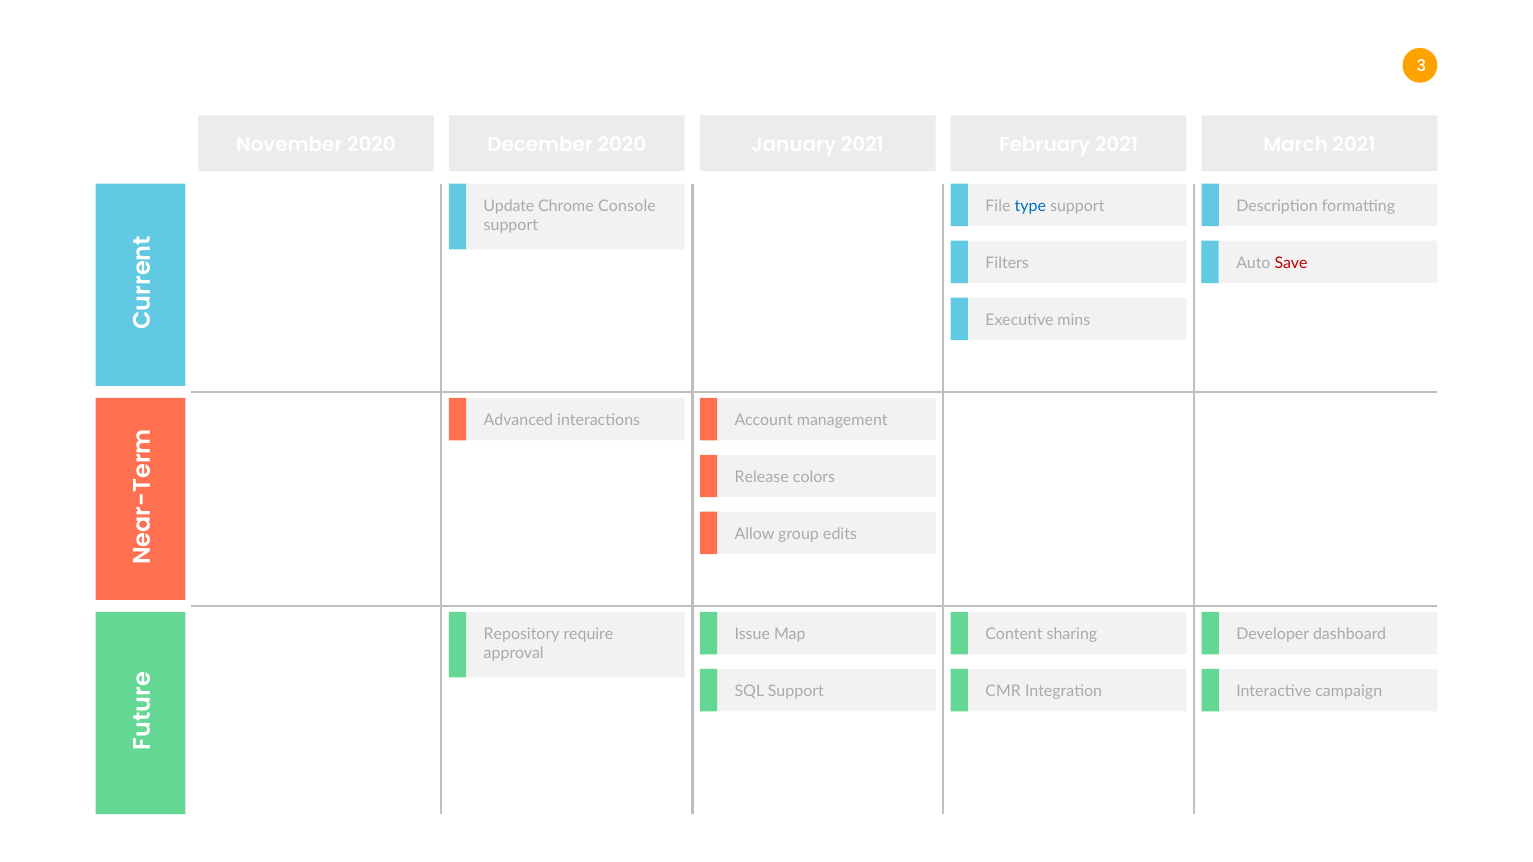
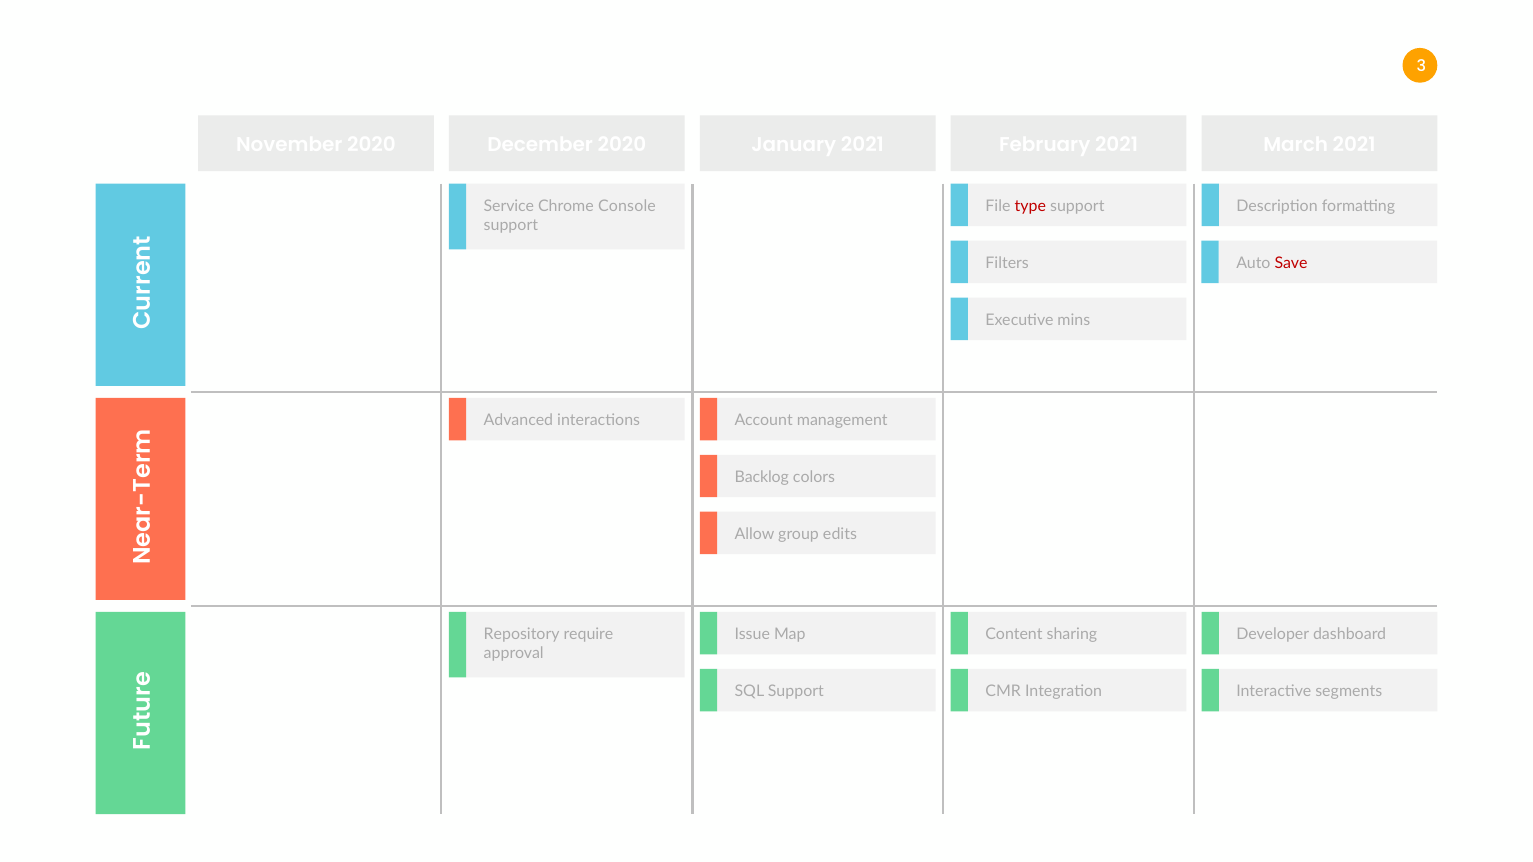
Update: Update -> Service (509, 206)
type colour: blue -> red (1030, 206)
Release: Release -> Backlog (762, 477)
campaign: campaign -> segments (1349, 692)
